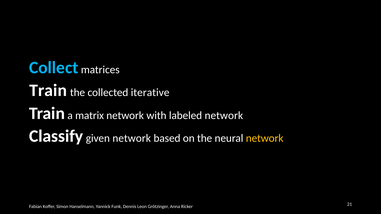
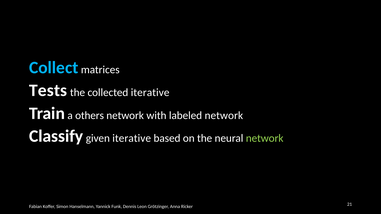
Train: Train -> Tests (48, 91)
matrix: matrix -> others (90, 116)
given network: network -> iterative (132, 138)
network colour: yellow -> light green (265, 138)
